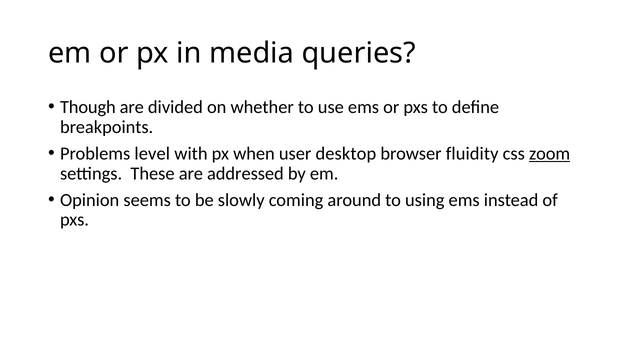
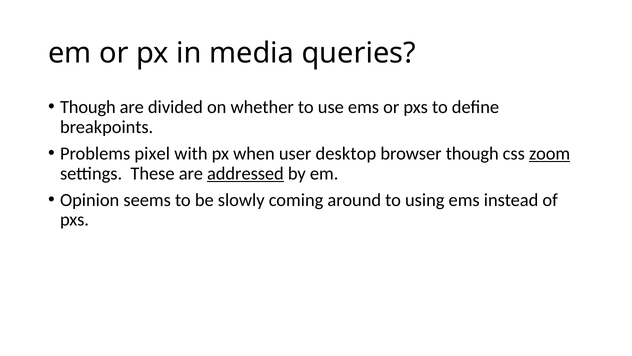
level: level -> pixel (152, 153)
browser fluidity: fluidity -> though (472, 153)
addressed underline: none -> present (245, 173)
